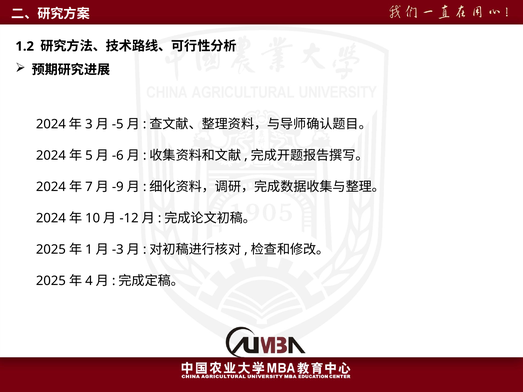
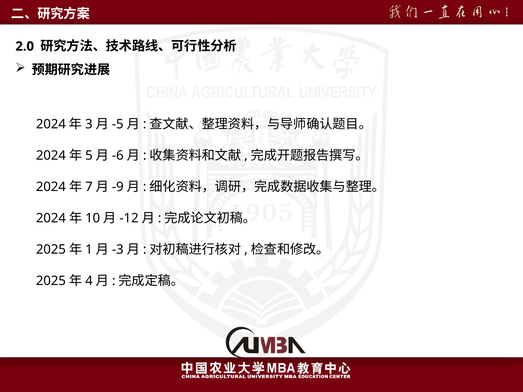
1.2: 1.2 -> 2.0 (25, 46)
